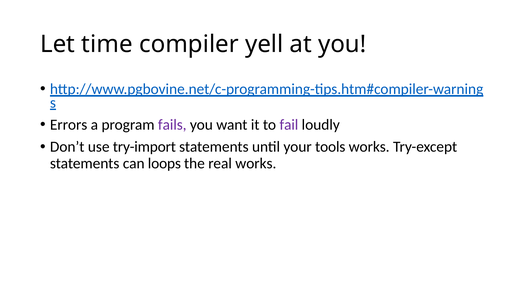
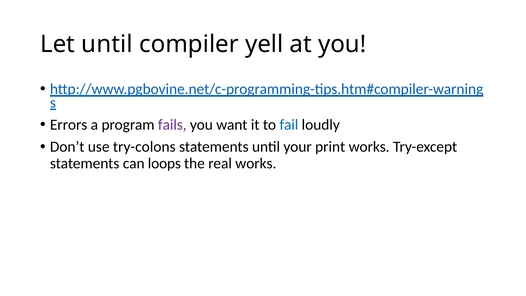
Let time: time -> until (107, 44)
fail colour: purple -> blue (289, 125)
try-import: try-import -> try-colons (144, 147)
tools: tools -> print (330, 147)
